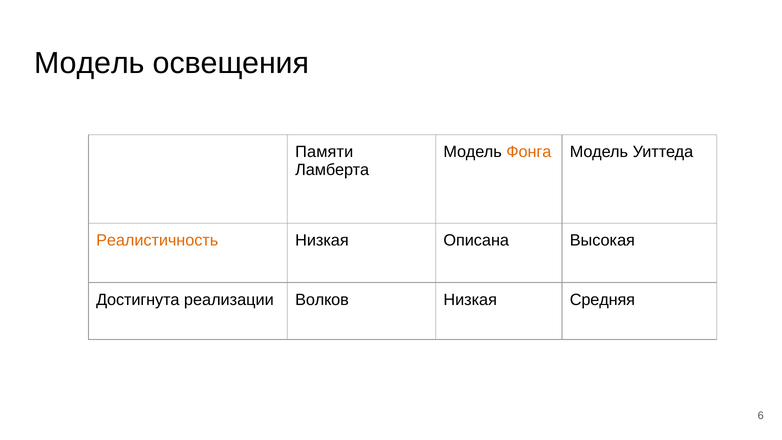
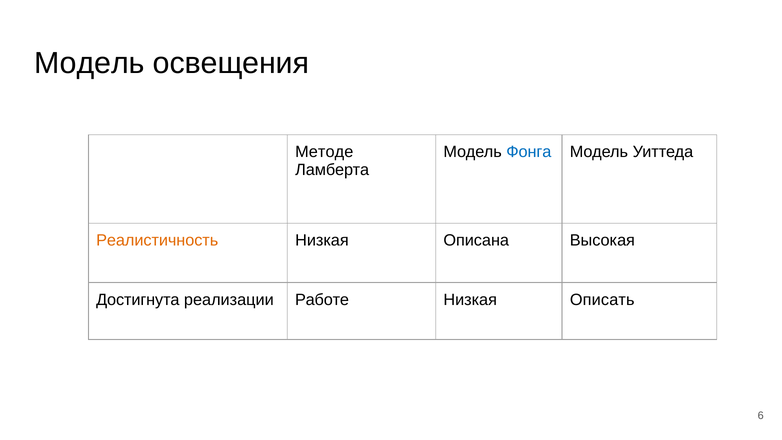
Памяти: Памяти -> Методе (324, 152)
Фонга colour: orange -> blue (529, 152)
Волков: Волков -> Работе (322, 300)
Средняя: Средняя -> Описать (602, 300)
